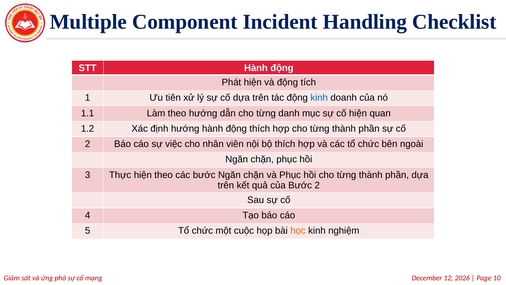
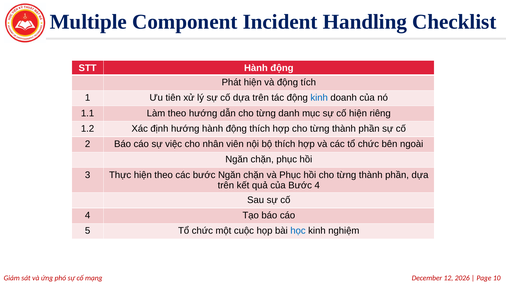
quan: quan -> riêng (380, 113)
Bước 2: 2 -> 4 (317, 185)
học colour: orange -> blue (298, 230)
